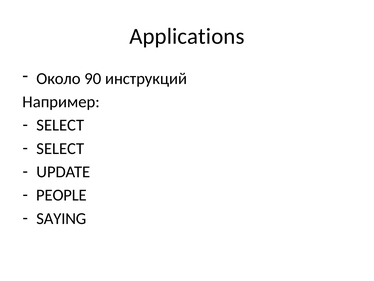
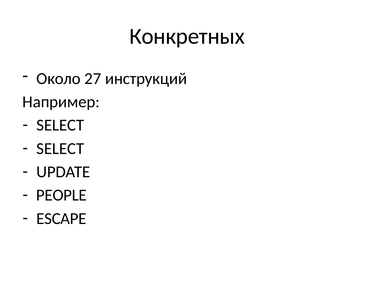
Applications: Applications -> Конкретных (187, 36)
90: 90 -> 27 (93, 78)
SAYING: SAYING -> ESCAPE (61, 218)
